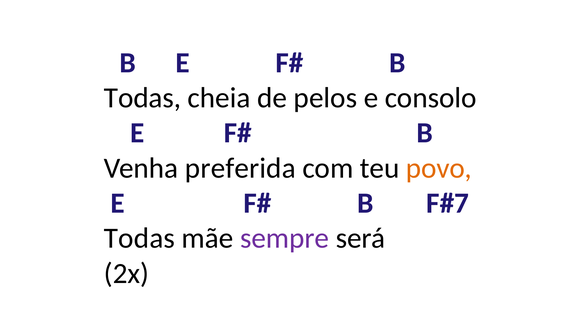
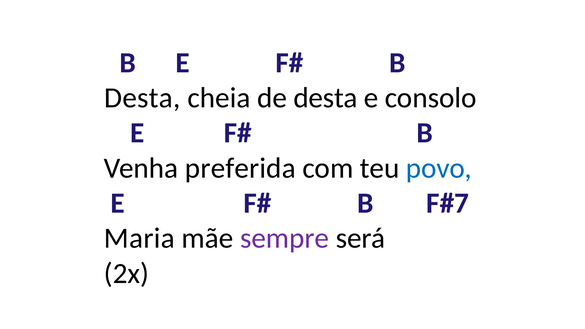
Todas: Todas -> Desta (142, 98)
de pelos: pelos -> desta (326, 98)
povo colour: orange -> blue (439, 168)
Todas: Todas -> Maria (139, 238)
